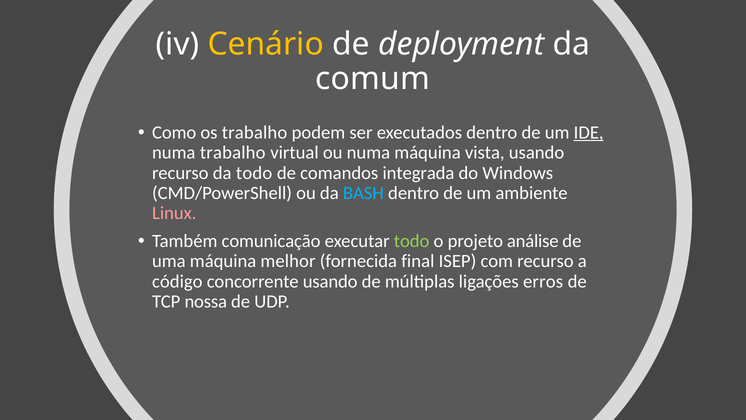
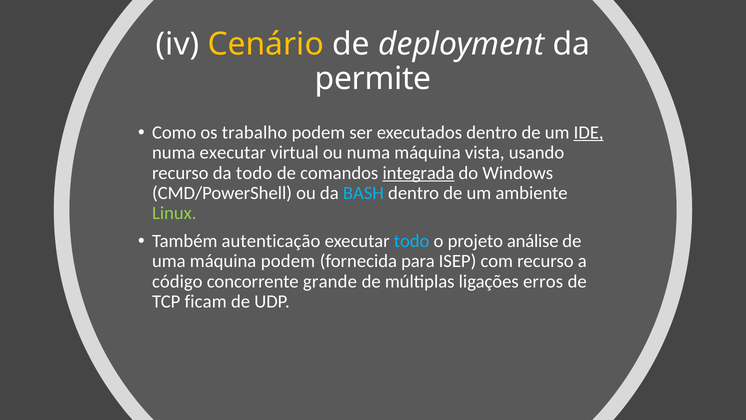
comum: comum -> permite (373, 79)
numa trabalho: trabalho -> executar (233, 153)
integrada underline: none -> present (418, 173)
Linux colour: pink -> light green (174, 213)
comunicação: comunicação -> autenticação (271, 241)
todo colour: light green -> light blue (412, 241)
máquina melhor: melhor -> podem (288, 261)
final: final -> para (418, 261)
concorrente usando: usando -> grande (330, 281)
nossa: nossa -> ficam (206, 301)
